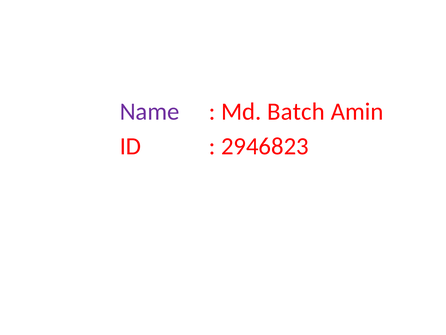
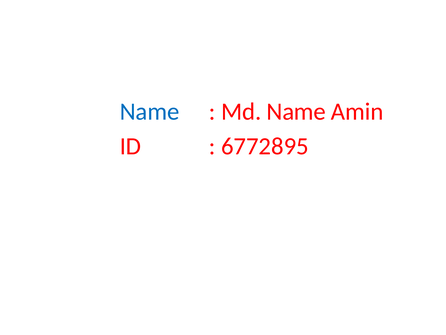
Name colour: purple -> blue (150, 112)
Md Batch: Batch -> Name (296, 112)
2946823: 2946823 -> 6772895 (265, 146)
